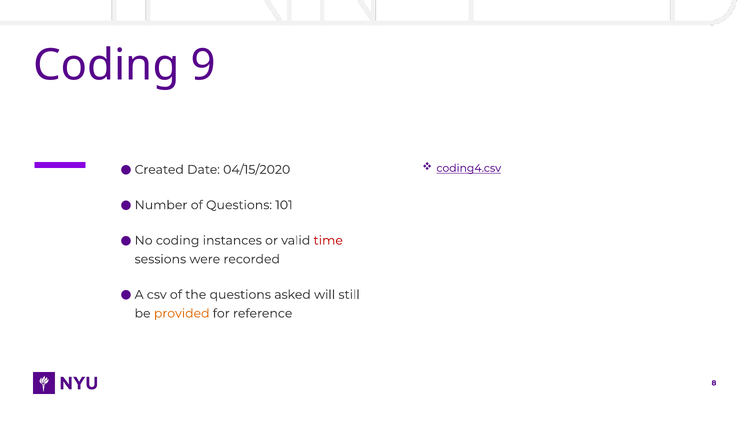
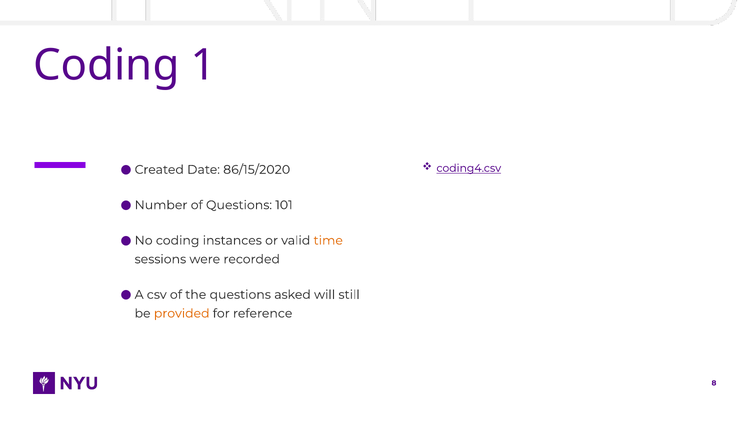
9: 9 -> 1 (203, 65)
04/15/2020: 04/15/2020 -> 86/15/2020 (257, 170)
time colour: red -> orange (328, 241)
